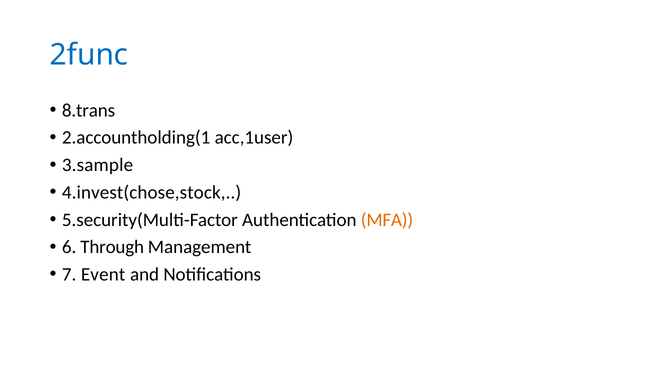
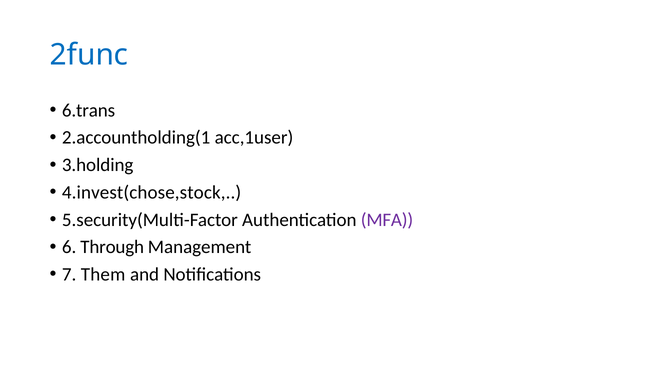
8.trans: 8.trans -> 6.trans (89, 110)
3.sample: 3.sample -> 3.holding (98, 165)
MFA colour: orange -> purple (387, 220)
Event: Event -> Them (103, 274)
